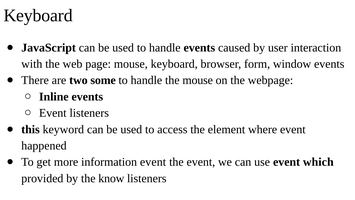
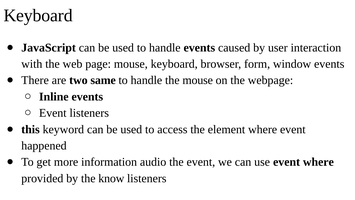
some: some -> same (103, 80)
information event: event -> audio (153, 162)
event which: which -> where (318, 162)
